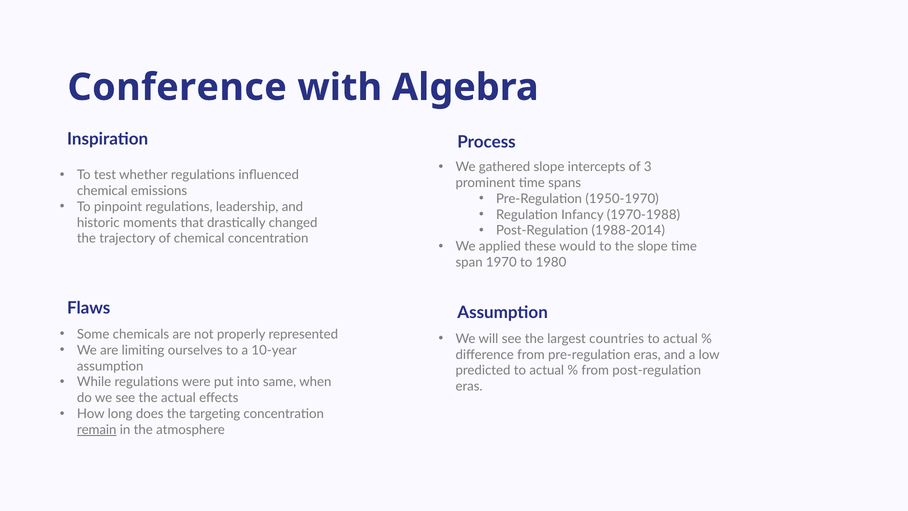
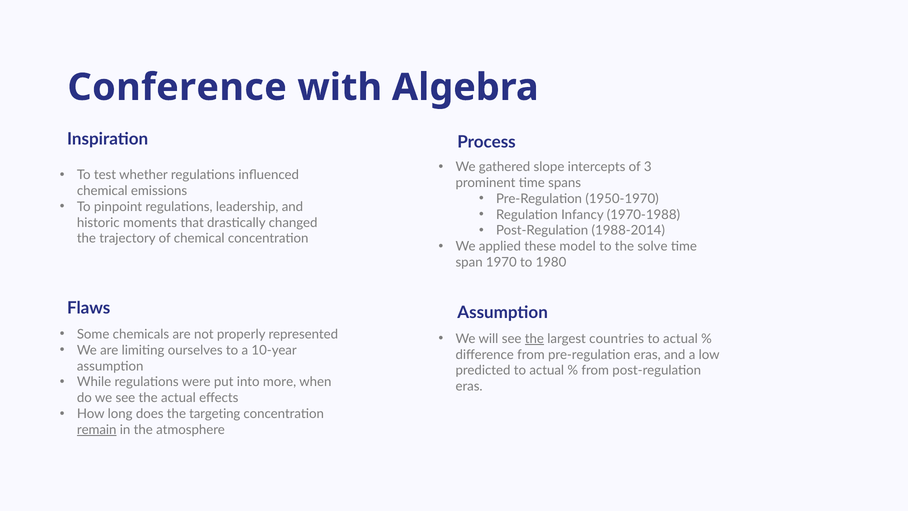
would: would -> model (578, 246)
the slope: slope -> solve (652, 246)
the underline: none -> present (534, 339)
same: same -> more (280, 382)
